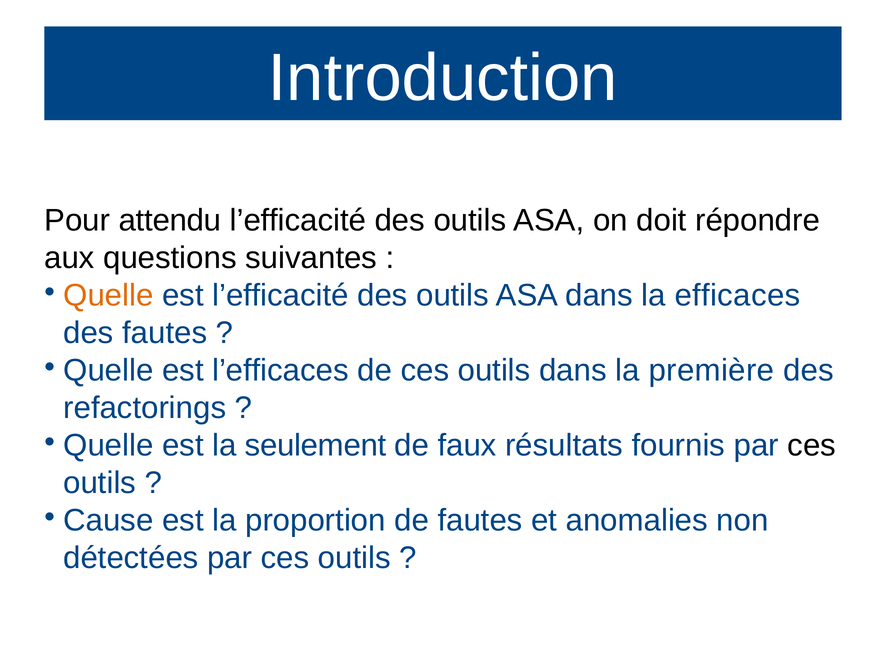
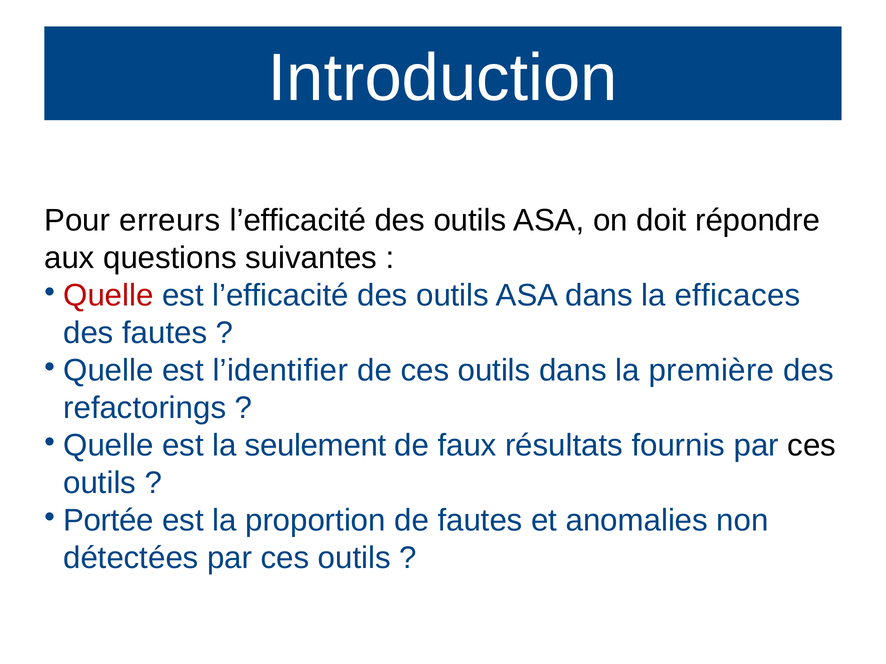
attendu: attendu -> erreurs (170, 221)
Quelle colour: orange -> red (108, 296)
l’efficaces: l’efficaces -> l’identifier (280, 371)
Cause: Cause -> Portée (109, 521)
